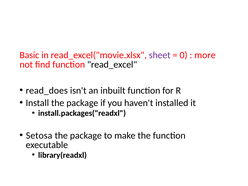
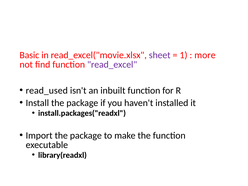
0: 0 -> 1 (184, 55)
read_excel colour: black -> purple (112, 64)
read_does: read_does -> read_used (47, 90)
Setosa: Setosa -> Import (39, 135)
